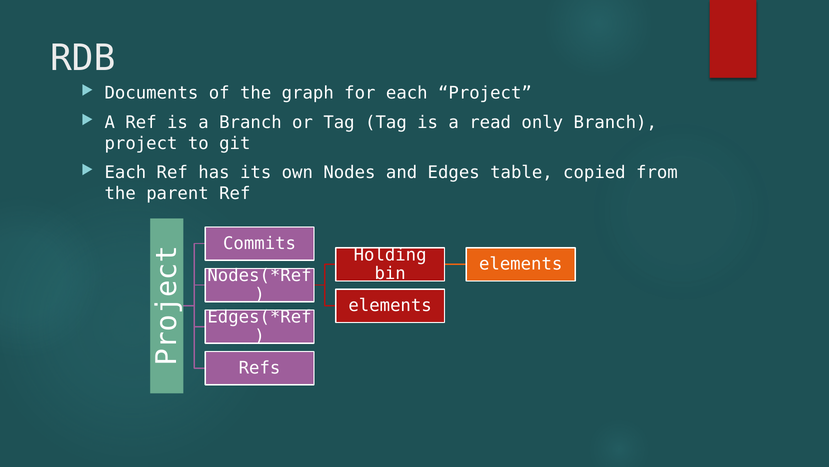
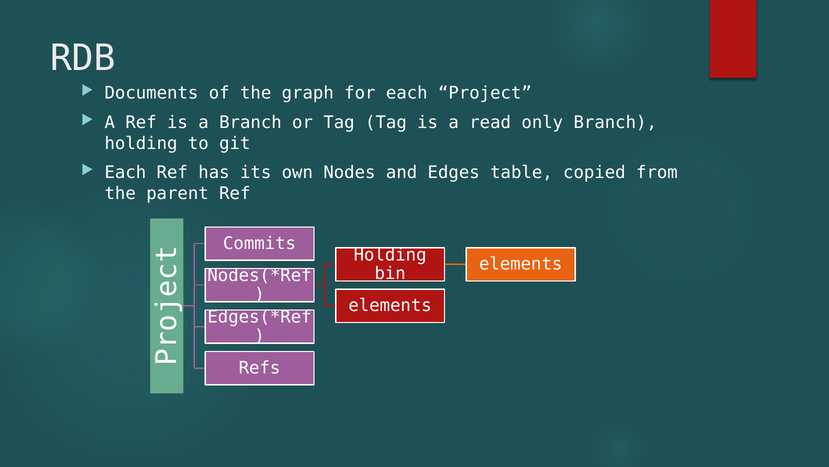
project: project -> holding (141, 143)
